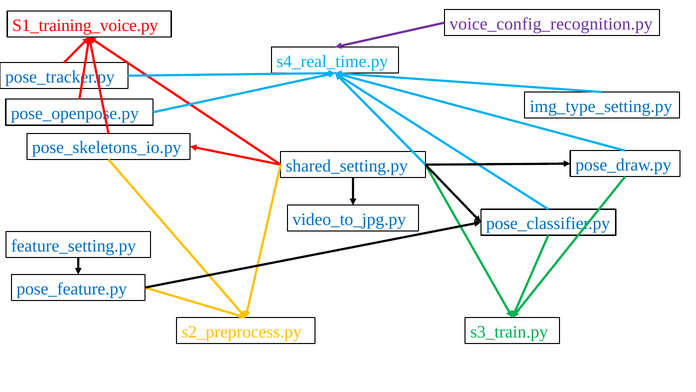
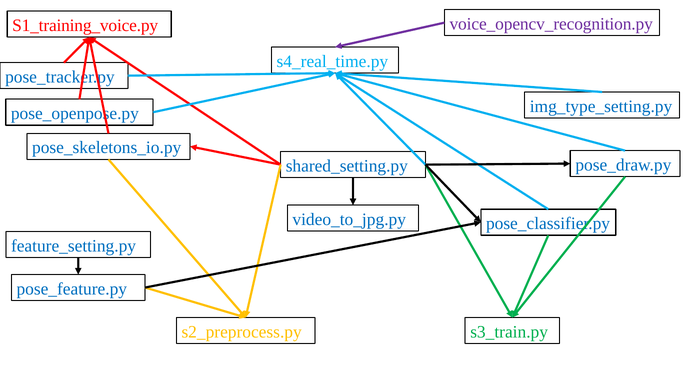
voice_config_recognition.py: voice_config_recognition.py -> voice_opencv_recognition.py (551, 24)
